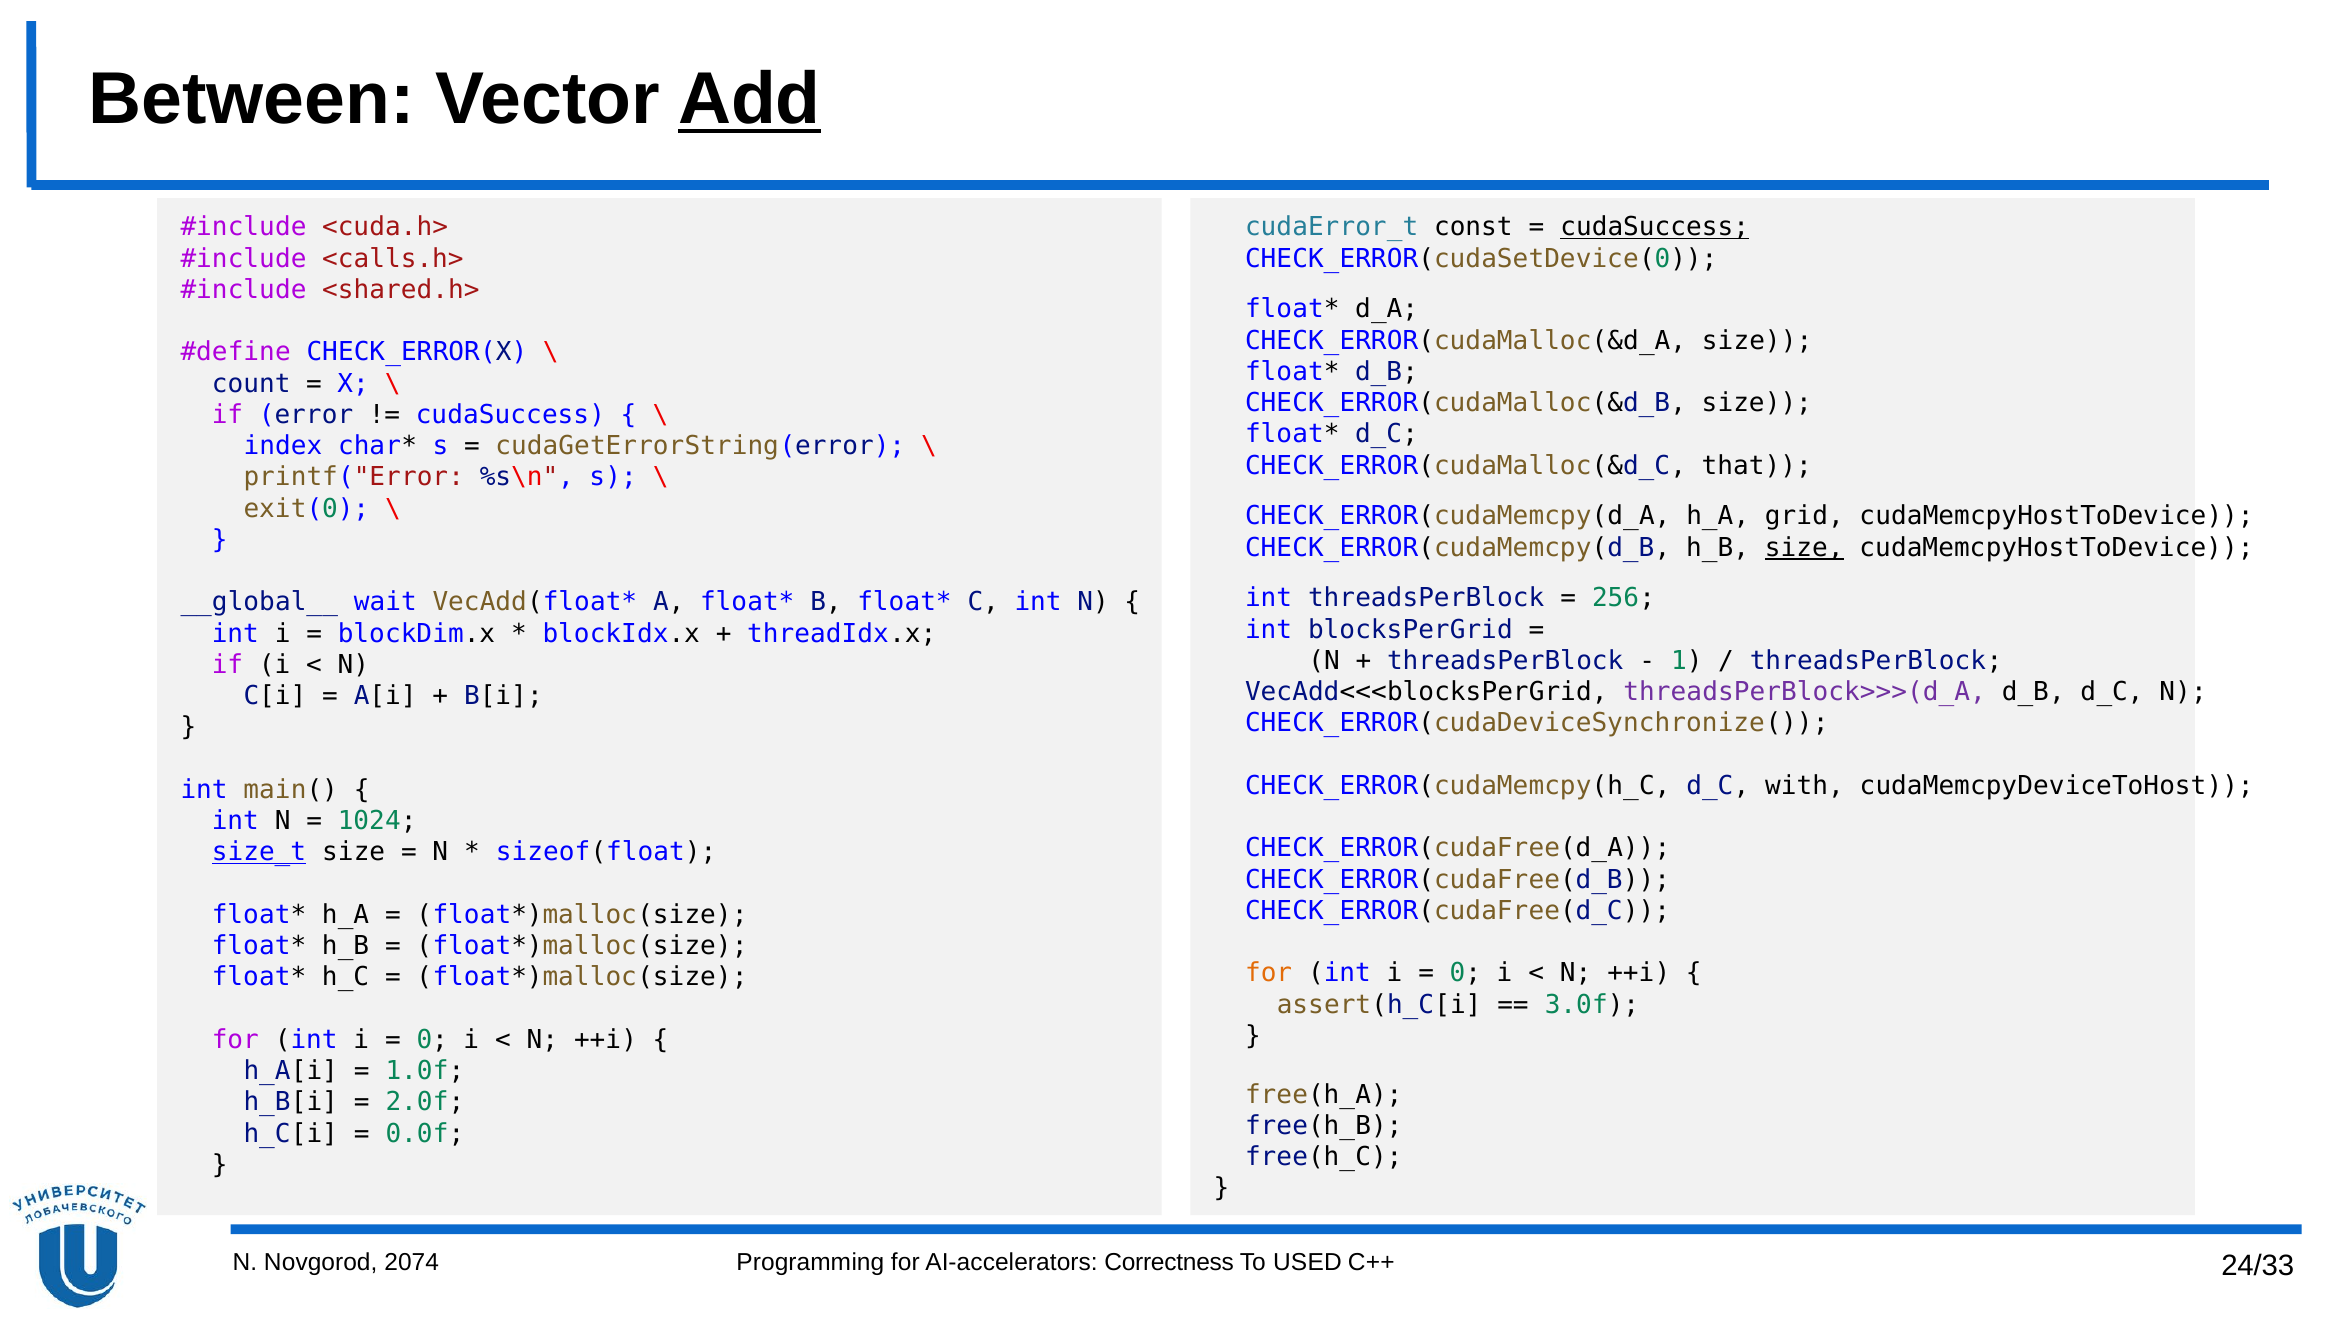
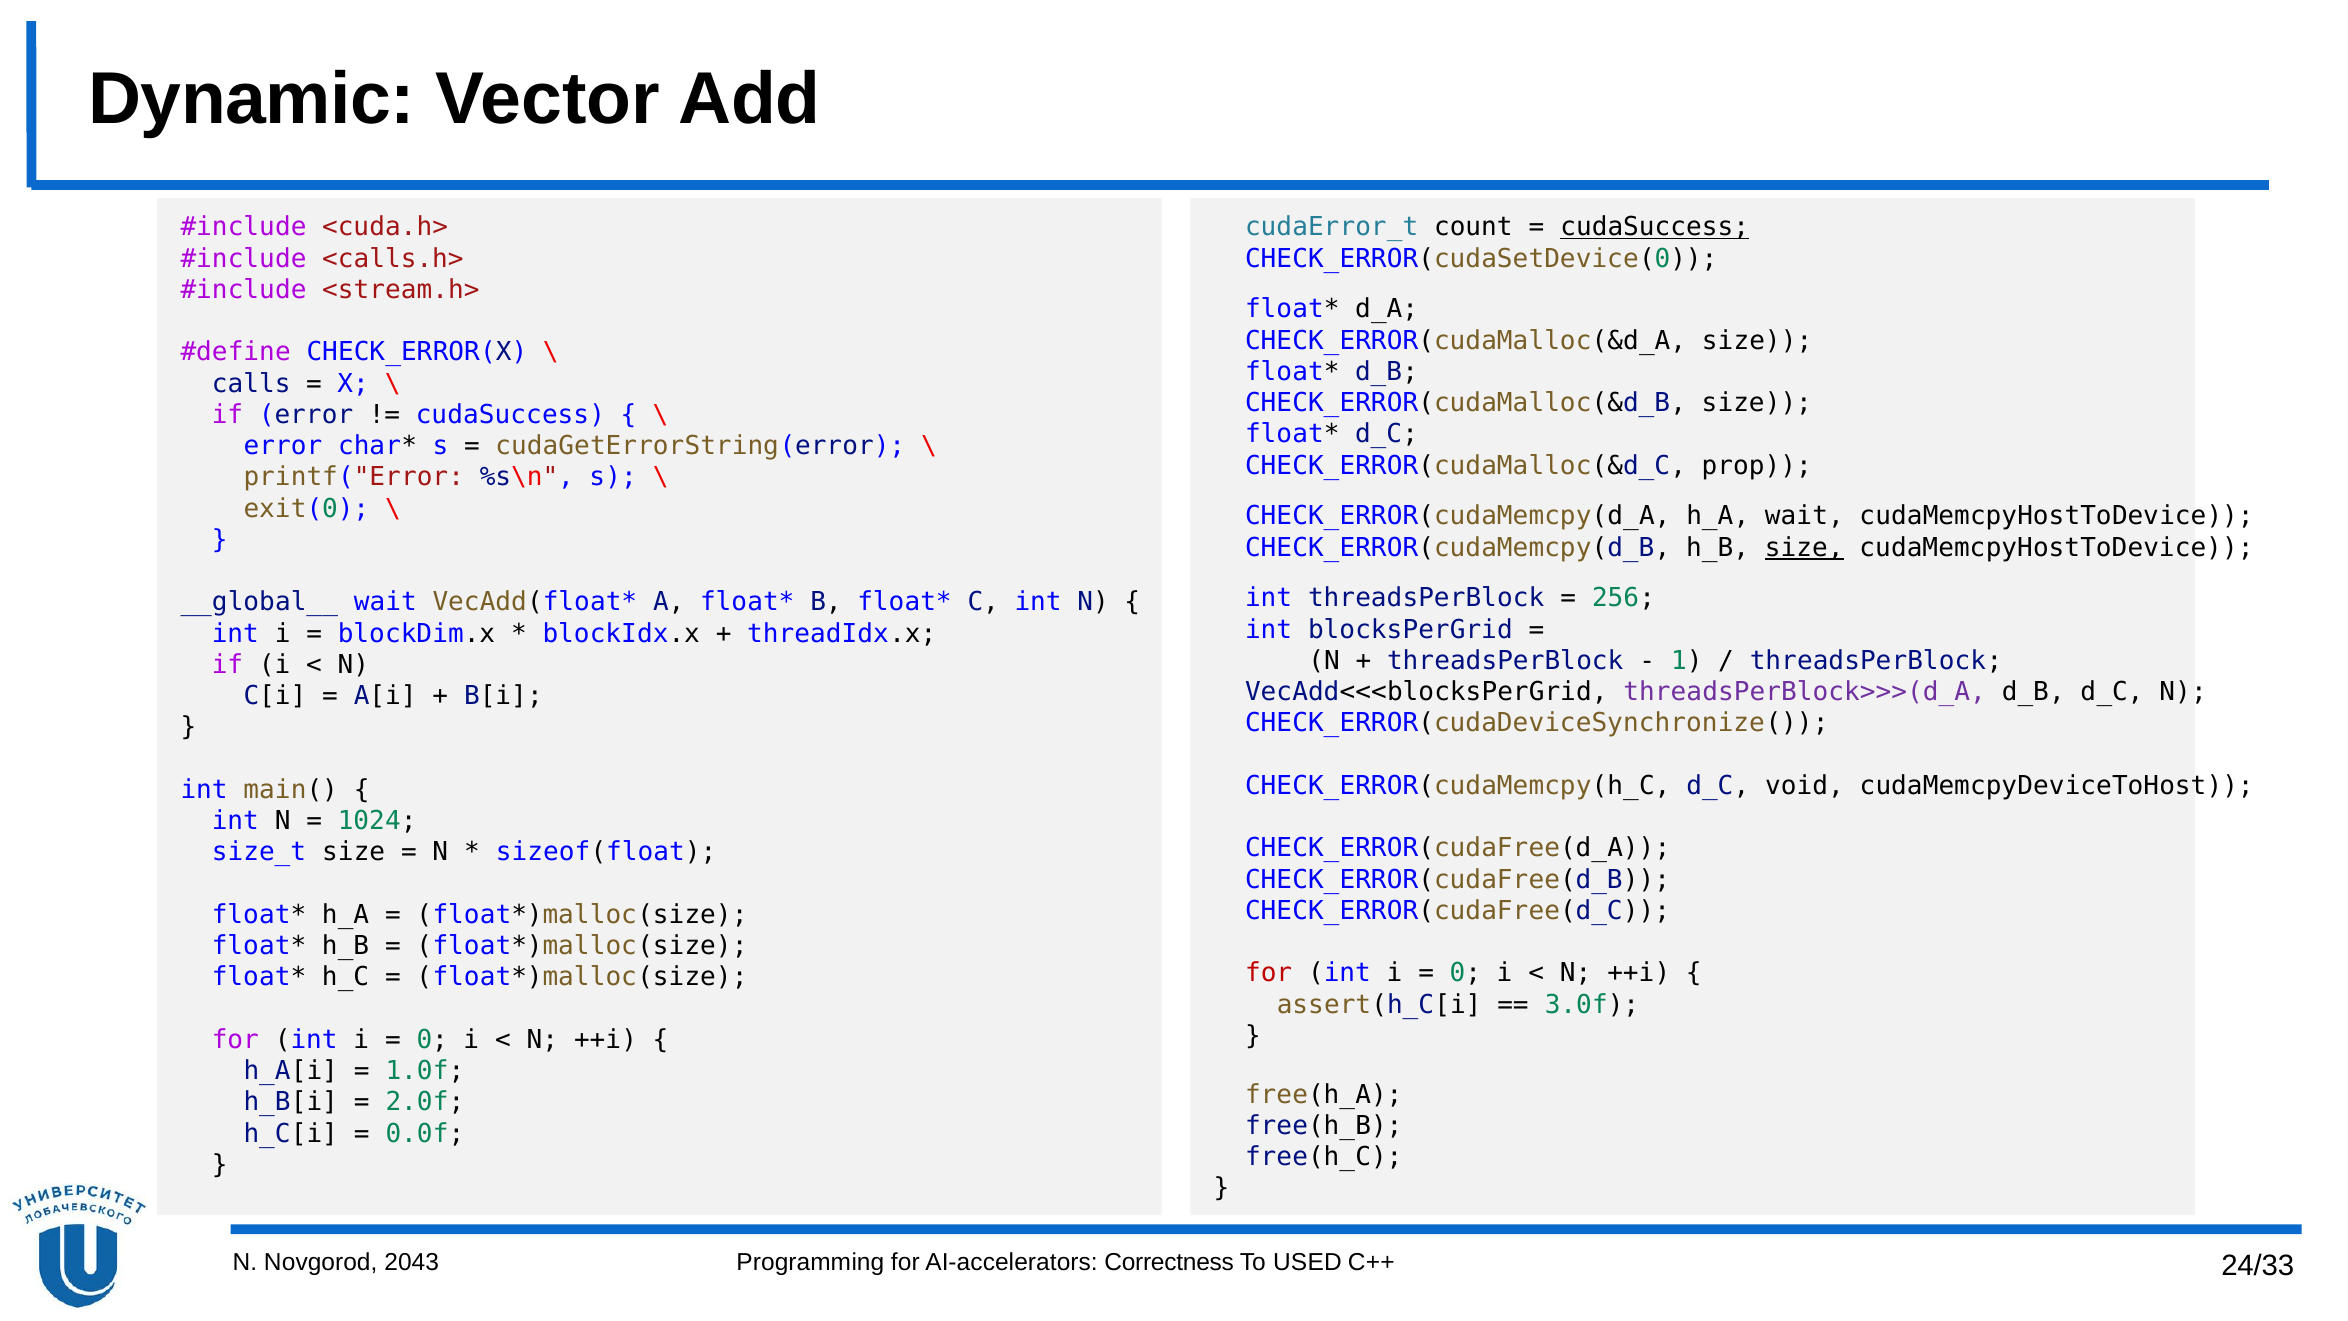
Between: Between -> Dynamic (252, 99)
Add underline: present -> none (749, 99)
const: const -> count (1473, 227)
<shared.h>: <shared.h> -> <stream.h> (401, 290)
count: count -> calls (251, 384)
index: index -> error (283, 446)
that: that -> prop (1757, 466)
h_A grid: grid -> wait (1804, 516)
with: with -> void (1804, 786)
size_t underline: present -> none (259, 852)
for colour: orange -> red (1269, 973)
2074: 2074 -> 2043 (412, 1262)
